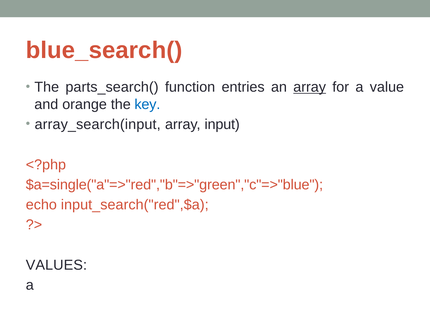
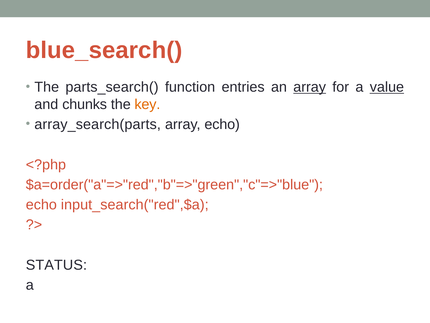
value underline: none -> present (387, 87)
orange: orange -> chunks (85, 104)
key colour: blue -> orange (147, 104)
array_search(input: array_search(input -> array_search(parts (98, 124)
array input: input -> echo (222, 124)
$a=single("a"=>"red","b"=>"green","c"=>"blue: $a=single("a"=>"red","b"=>"green","c"=>"blue -> $a=order("a"=>"red","b"=>"green","c"=>"blue (174, 184)
VALUES: VALUES -> STATUS (56, 265)
